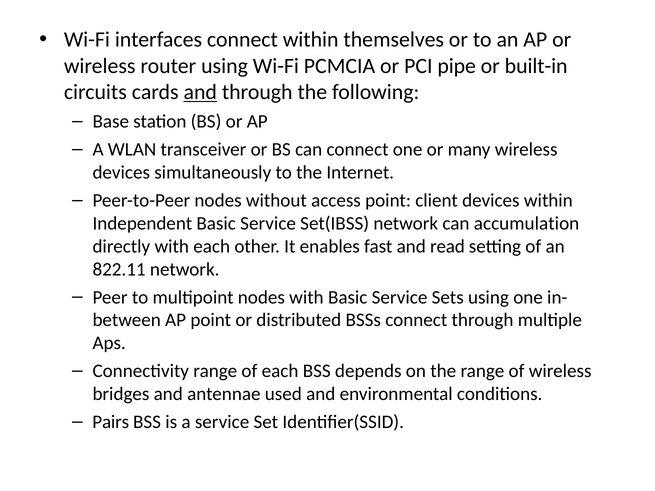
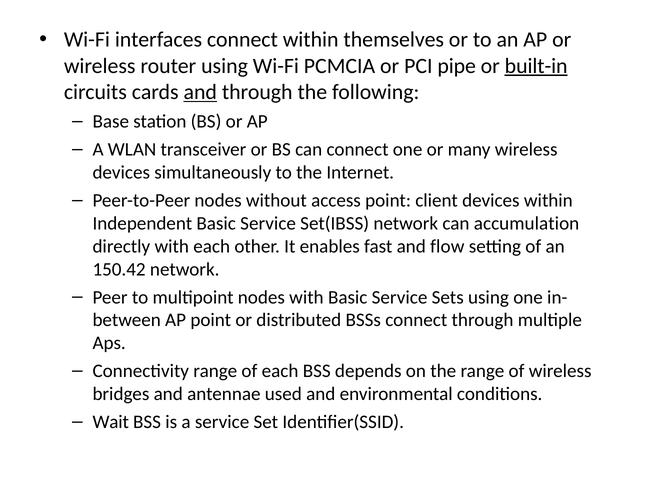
built-in underline: none -> present (536, 66)
read: read -> flow (447, 246)
822.11: 822.11 -> 150.42 (119, 269)
Pairs: Pairs -> Wait (111, 422)
